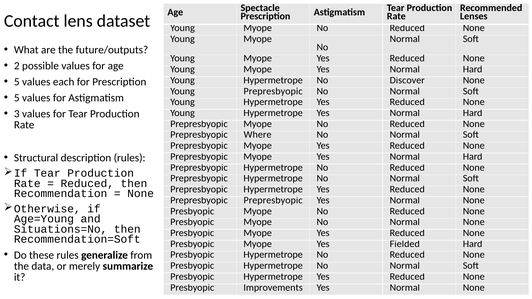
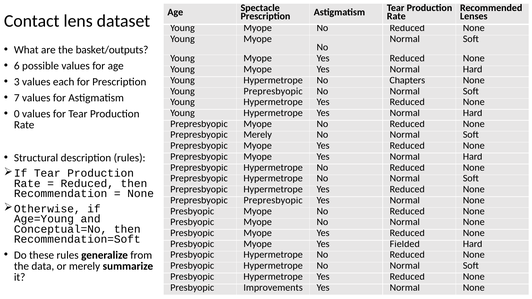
future/outputs: future/outputs -> basket/outputs (112, 50)
2: 2 -> 6 (17, 66)
5: 5 -> 3 (17, 82)
Discover: Discover -> Chapters (407, 80)
5: 5 -> 7 (17, 98)
3: 3 -> 0 (17, 114)
Prepresbyopic Where: Where -> Merely (258, 135)
Situations=No: Situations=No -> Conceptual=No (61, 229)
